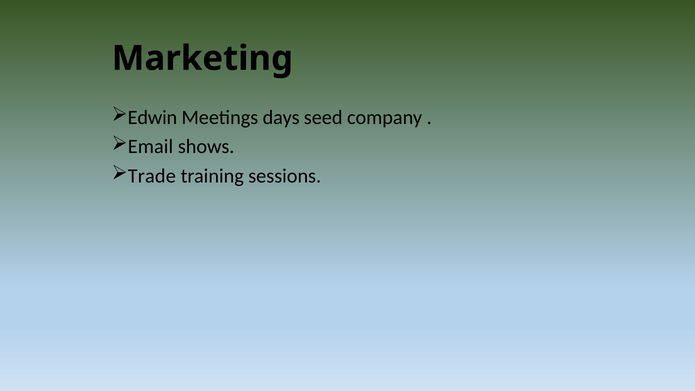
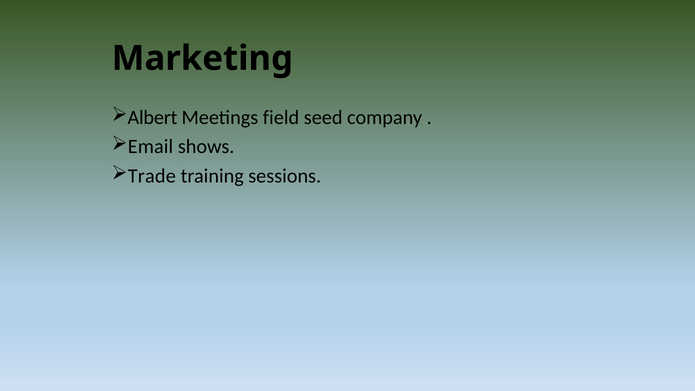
Edwin: Edwin -> Albert (152, 118)
days: days -> field (281, 118)
